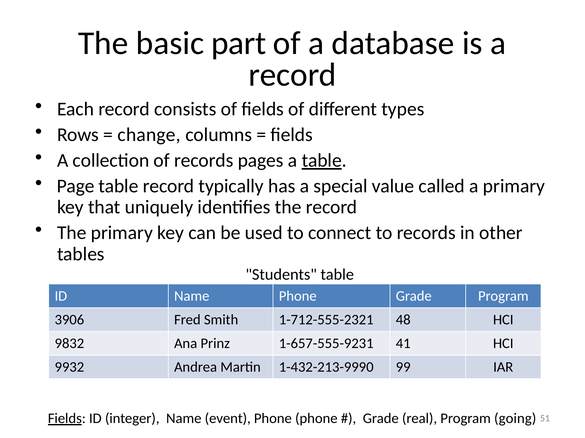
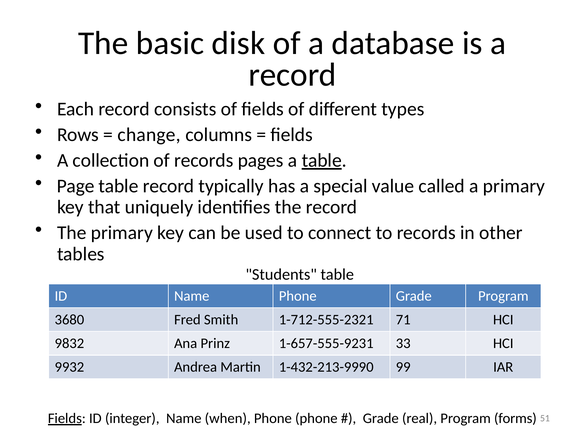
part: part -> disk (238, 43)
3906: 3906 -> 3680 (69, 320)
48: 48 -> 71 (403, 320)
41: 41 -> 33 (403, 344)
event: event -> when (228, 419)
going: going -> forms (515, 419)
